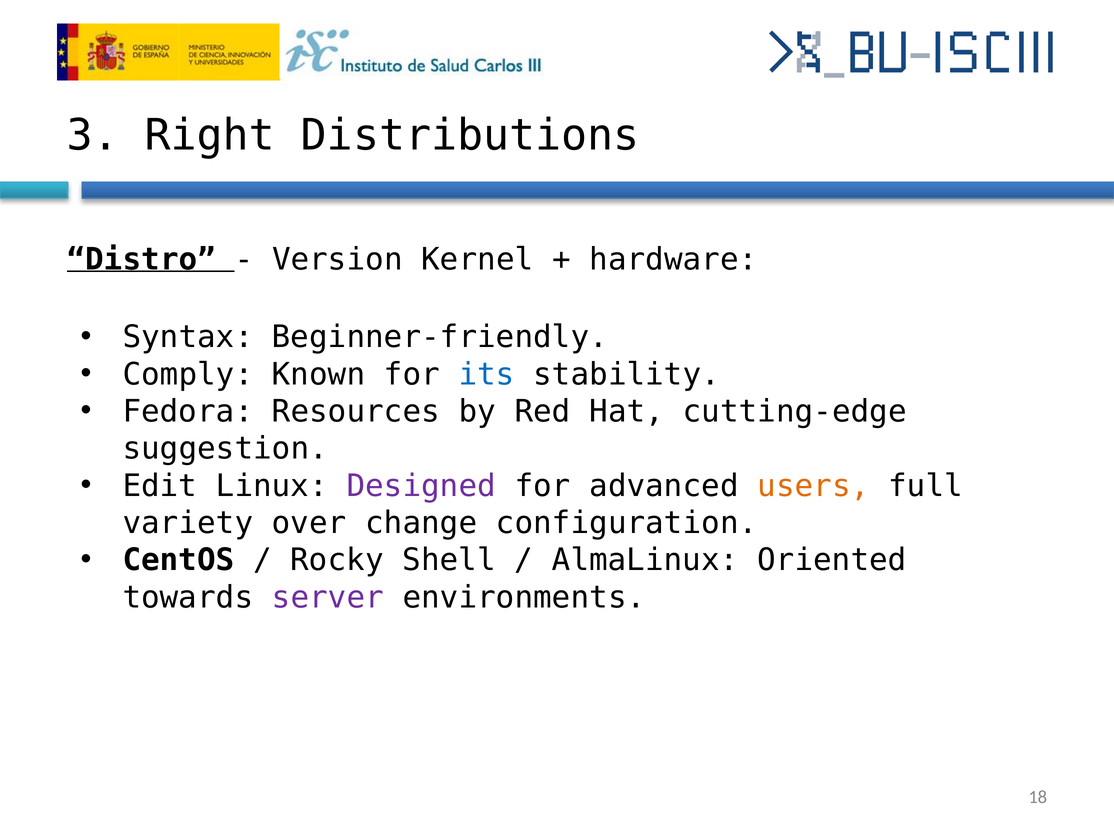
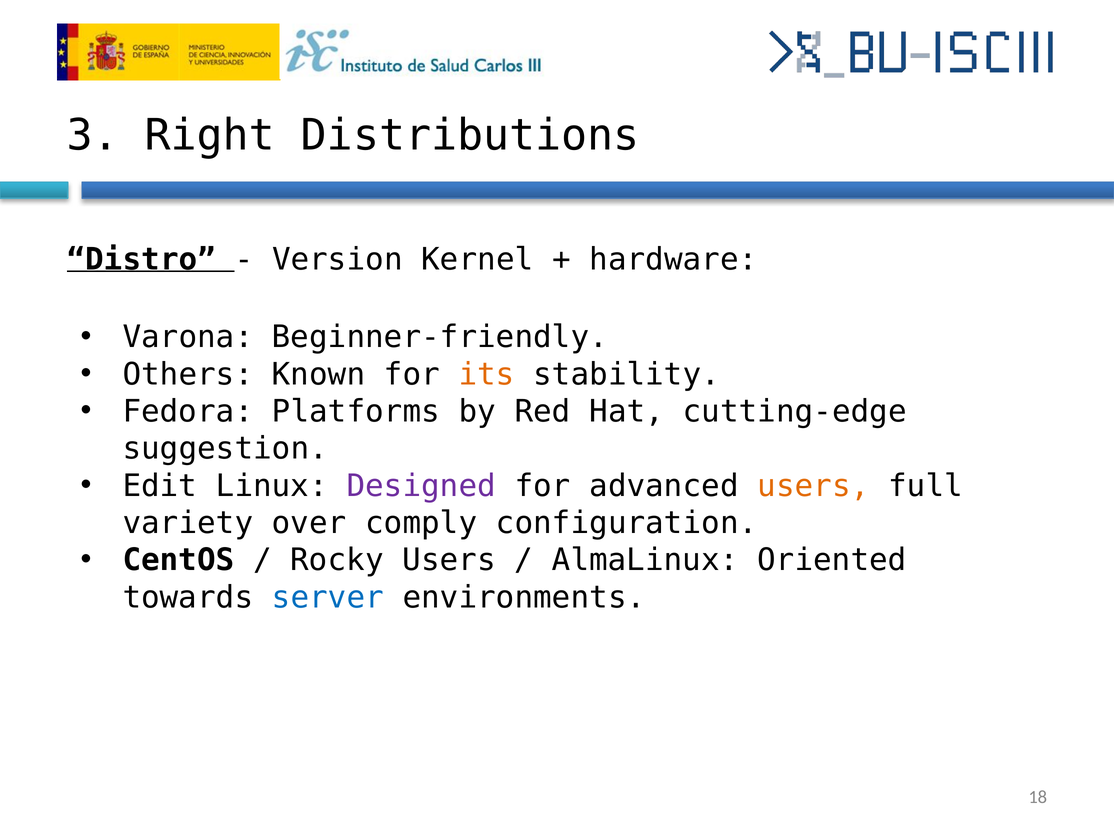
Syntax: Syntax -> Varona (188, 337)
Comply: Comply -> Others (188, 375)
its colour: blue -> orange (487, 375)
Resources: Resources -> Platforms (356, 412)
change: change -> comply (421, 523)
Rocky Shell: Shell -> Users (449, 561)
server colour: purple -> blue (328, 598)
